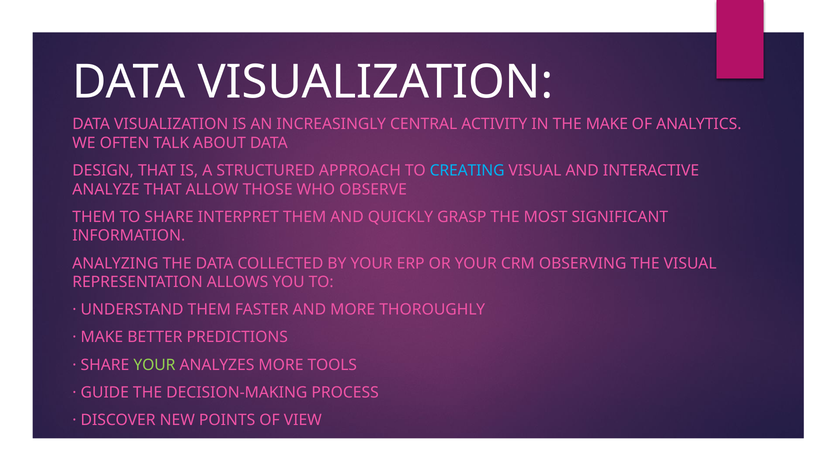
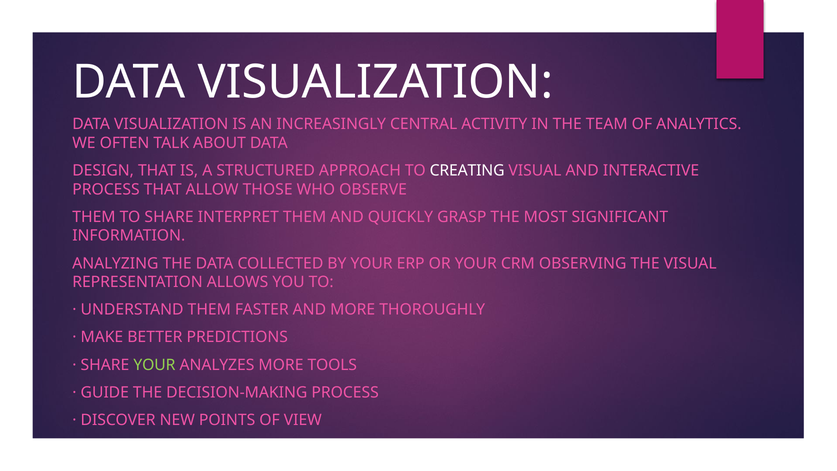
THE MAKE: MAKE -> TEAM (607, 124)
CREATING colour: light blue -> white (467, 170)
ANALYZE: ANALYZE -> PROCESS (106, 189)
